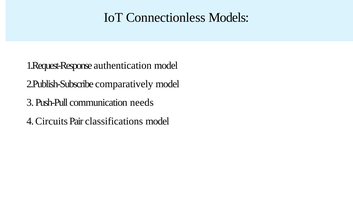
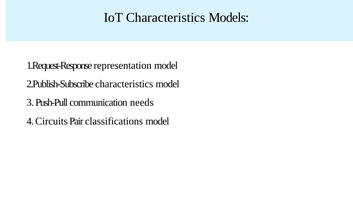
IoT Connectionless: Connectionless -> Characteristics (166, 17)
authentication: authentication -> representation (123, 65)
2.Publish-Subscribe comparatively: comparatively -> characteristics (124, 84)
